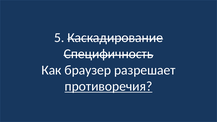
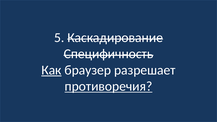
Как underline: none -> present (51, 70)
